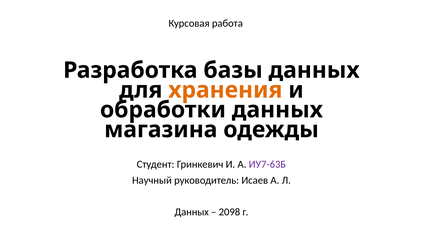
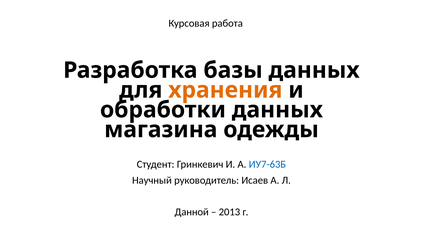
ИУ7-63Б colour: purple -> blue (267, 164)
Данных: Данных -> Данной (192, 212)
2098: 2098 -> 2013 (229, 212)
